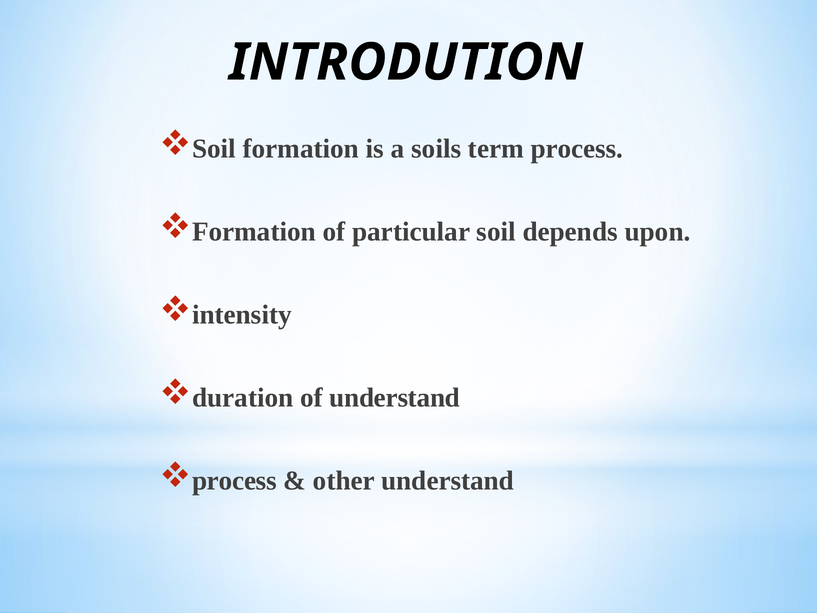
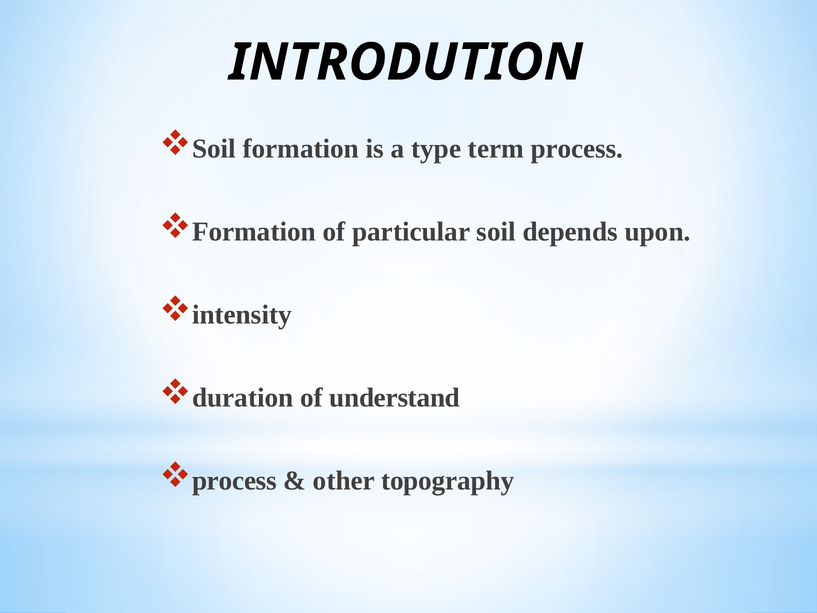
soils: soils -> type (436, 149)
other understand: understand -> topography (448, 481)
